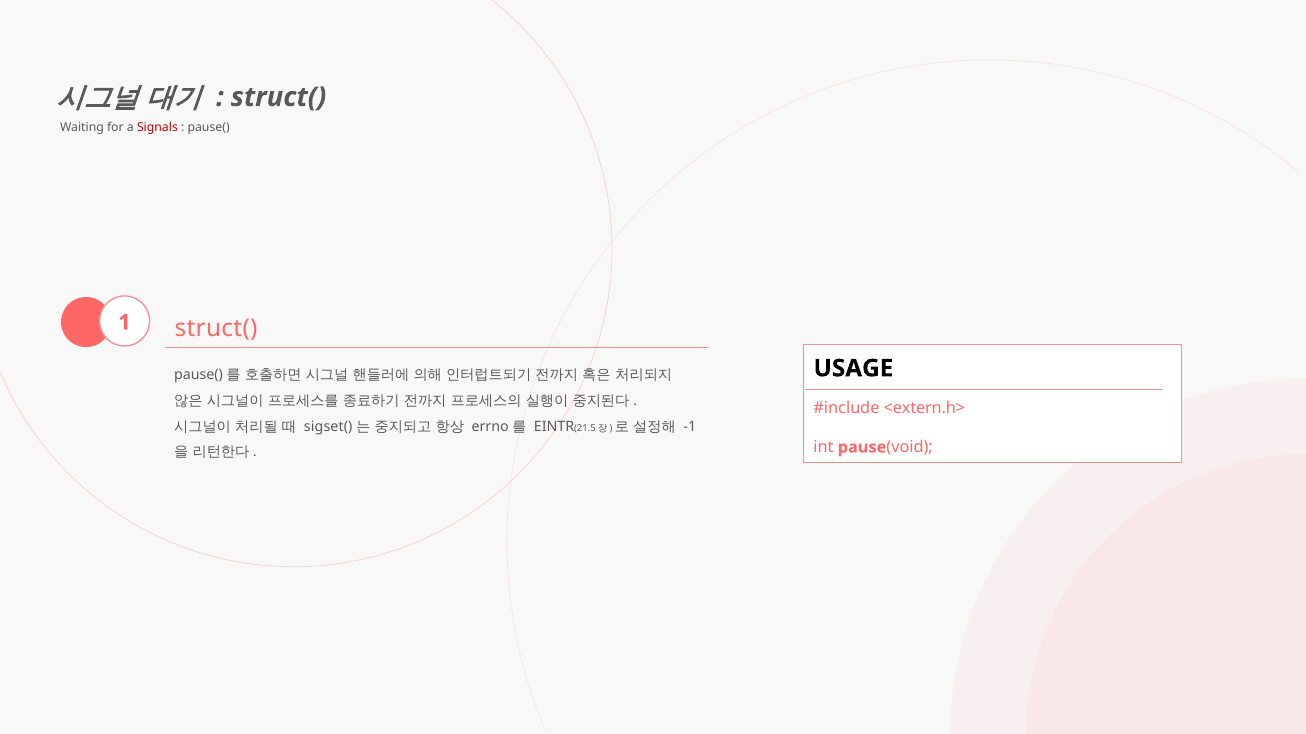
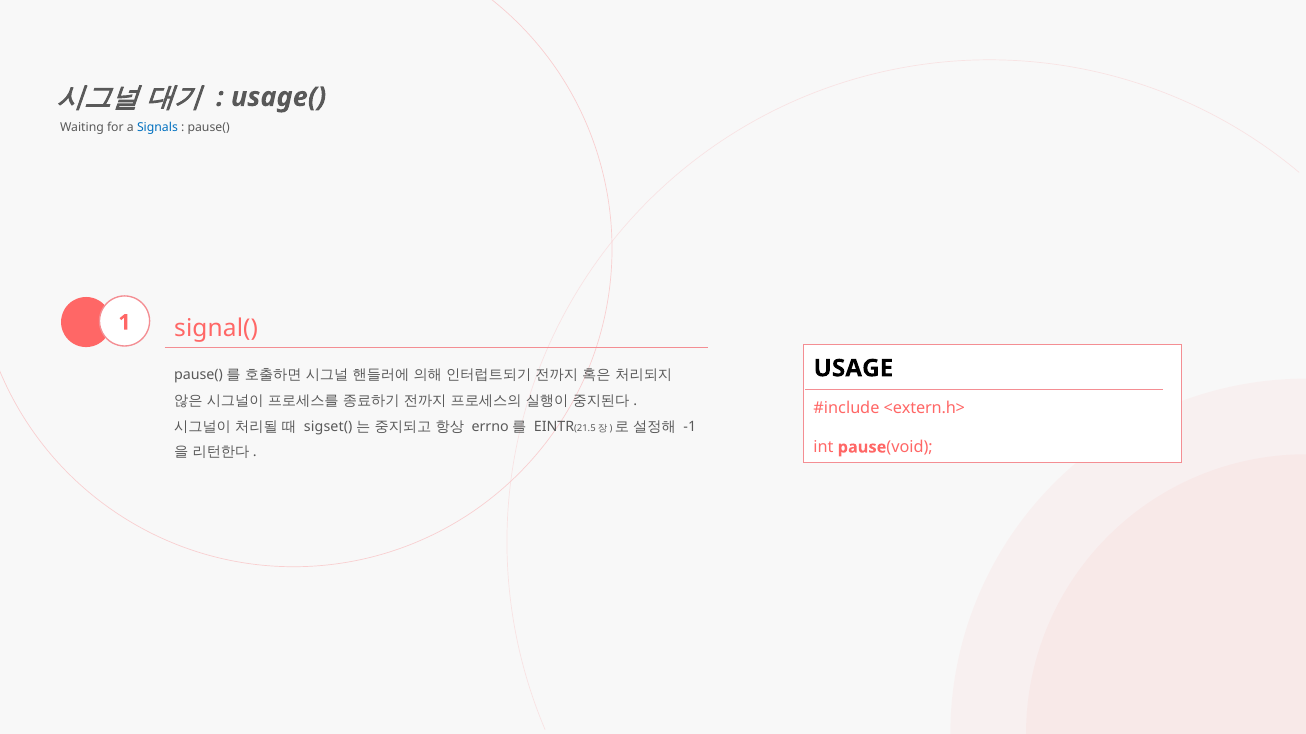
struct(: struct( -> usage( (279, 97)
Signals colour: red -> blue (157, 127)
struct(: struct( -> signal( (216, 329)
